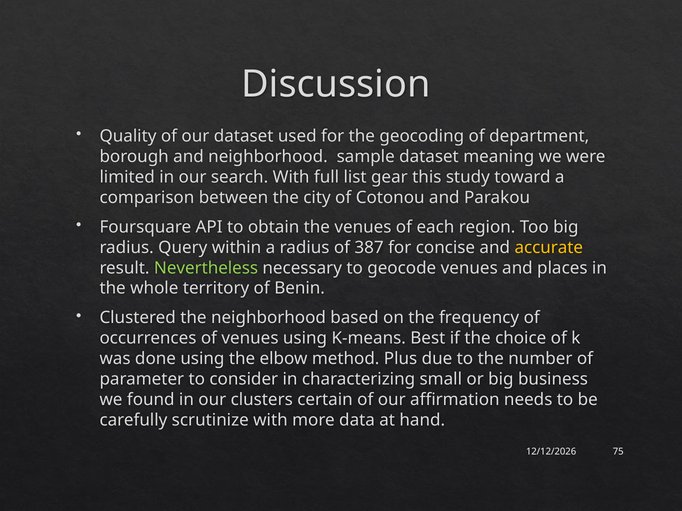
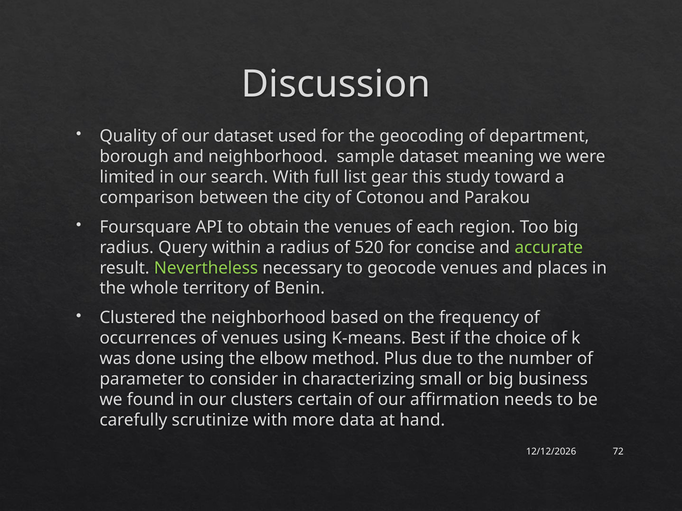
387: 387 -> 520 (369, 248)
accurate colour: yellow -> light green (549, 248)
75: 75 -> 72 (618, 452)
